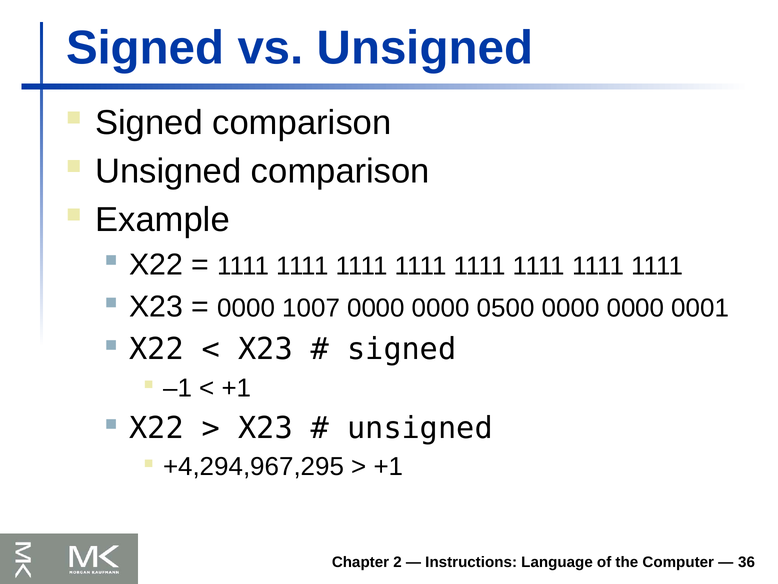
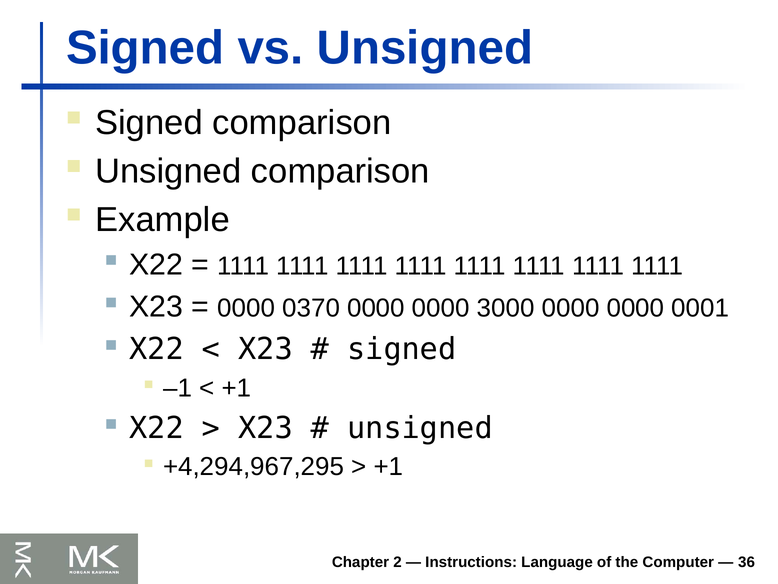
1007: 1007 -> 0370 (311, 308)
0500: 0500 -> 3000 (506, 308)
